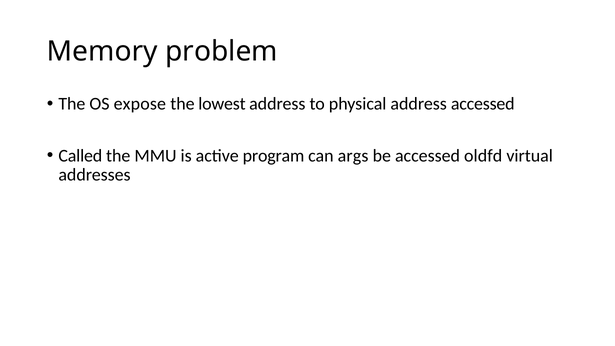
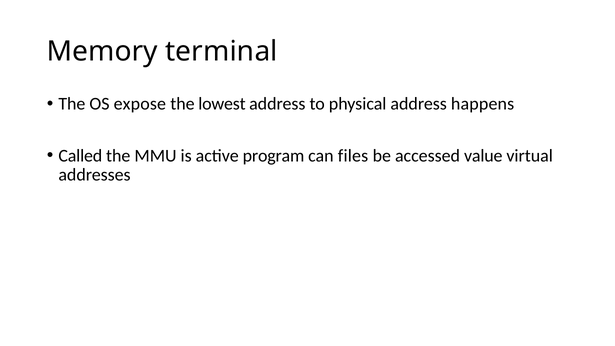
problem: problem -> terminal (221, 52)
address accessed: accessed -> happens (483, 104)
args: args -> files (353, 156)
oldfd: oldfd -> value (483, 156)
